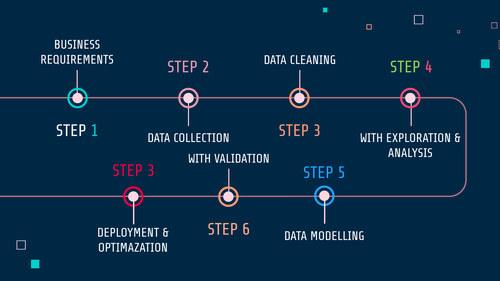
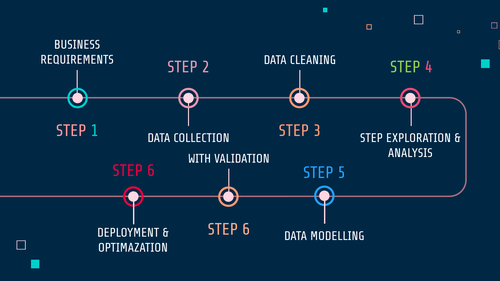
STEP colour: white -> pink (71, 131)
WITH: WITH -> STEP (371, 138)
3: 3 -> 6 (151, 171)
